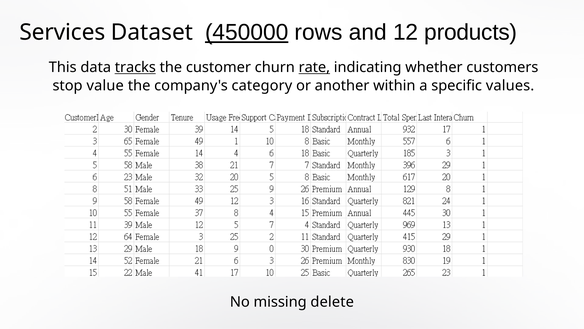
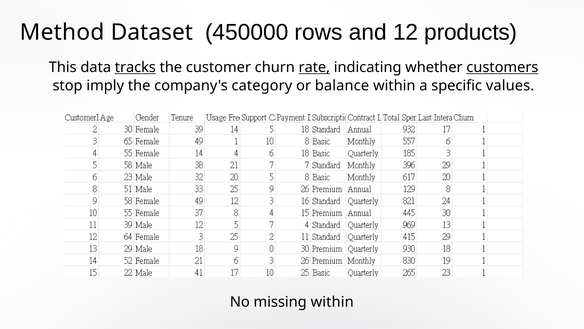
Services: Services -> Method (62, 32)
450000 underline: present -> none (247, 32)
customers underline: none -> present (502, 67)
value: value -> imply (105, 86)
another: another -> balance (342, 86)
missing delete: delete -> within (332, 302)
